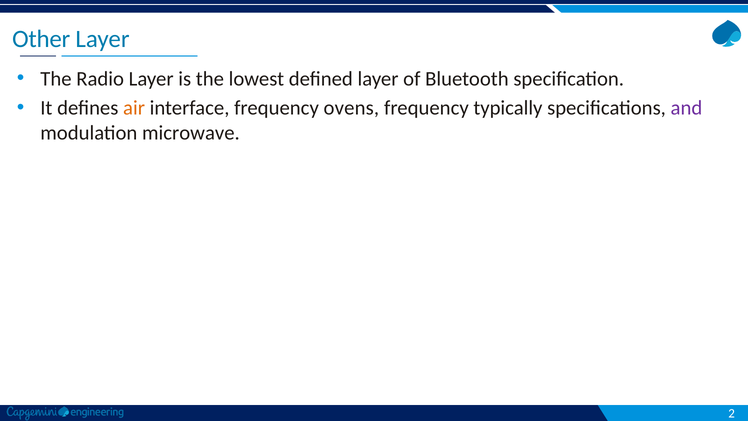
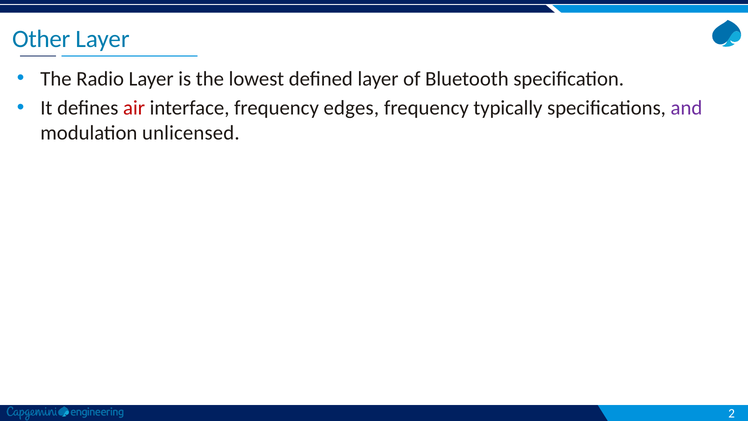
air colour: orange -> red (134, 108)
ovens: ovens -> edges (351, 108)
microwave: microwave -> unlicensed (191, 133)
